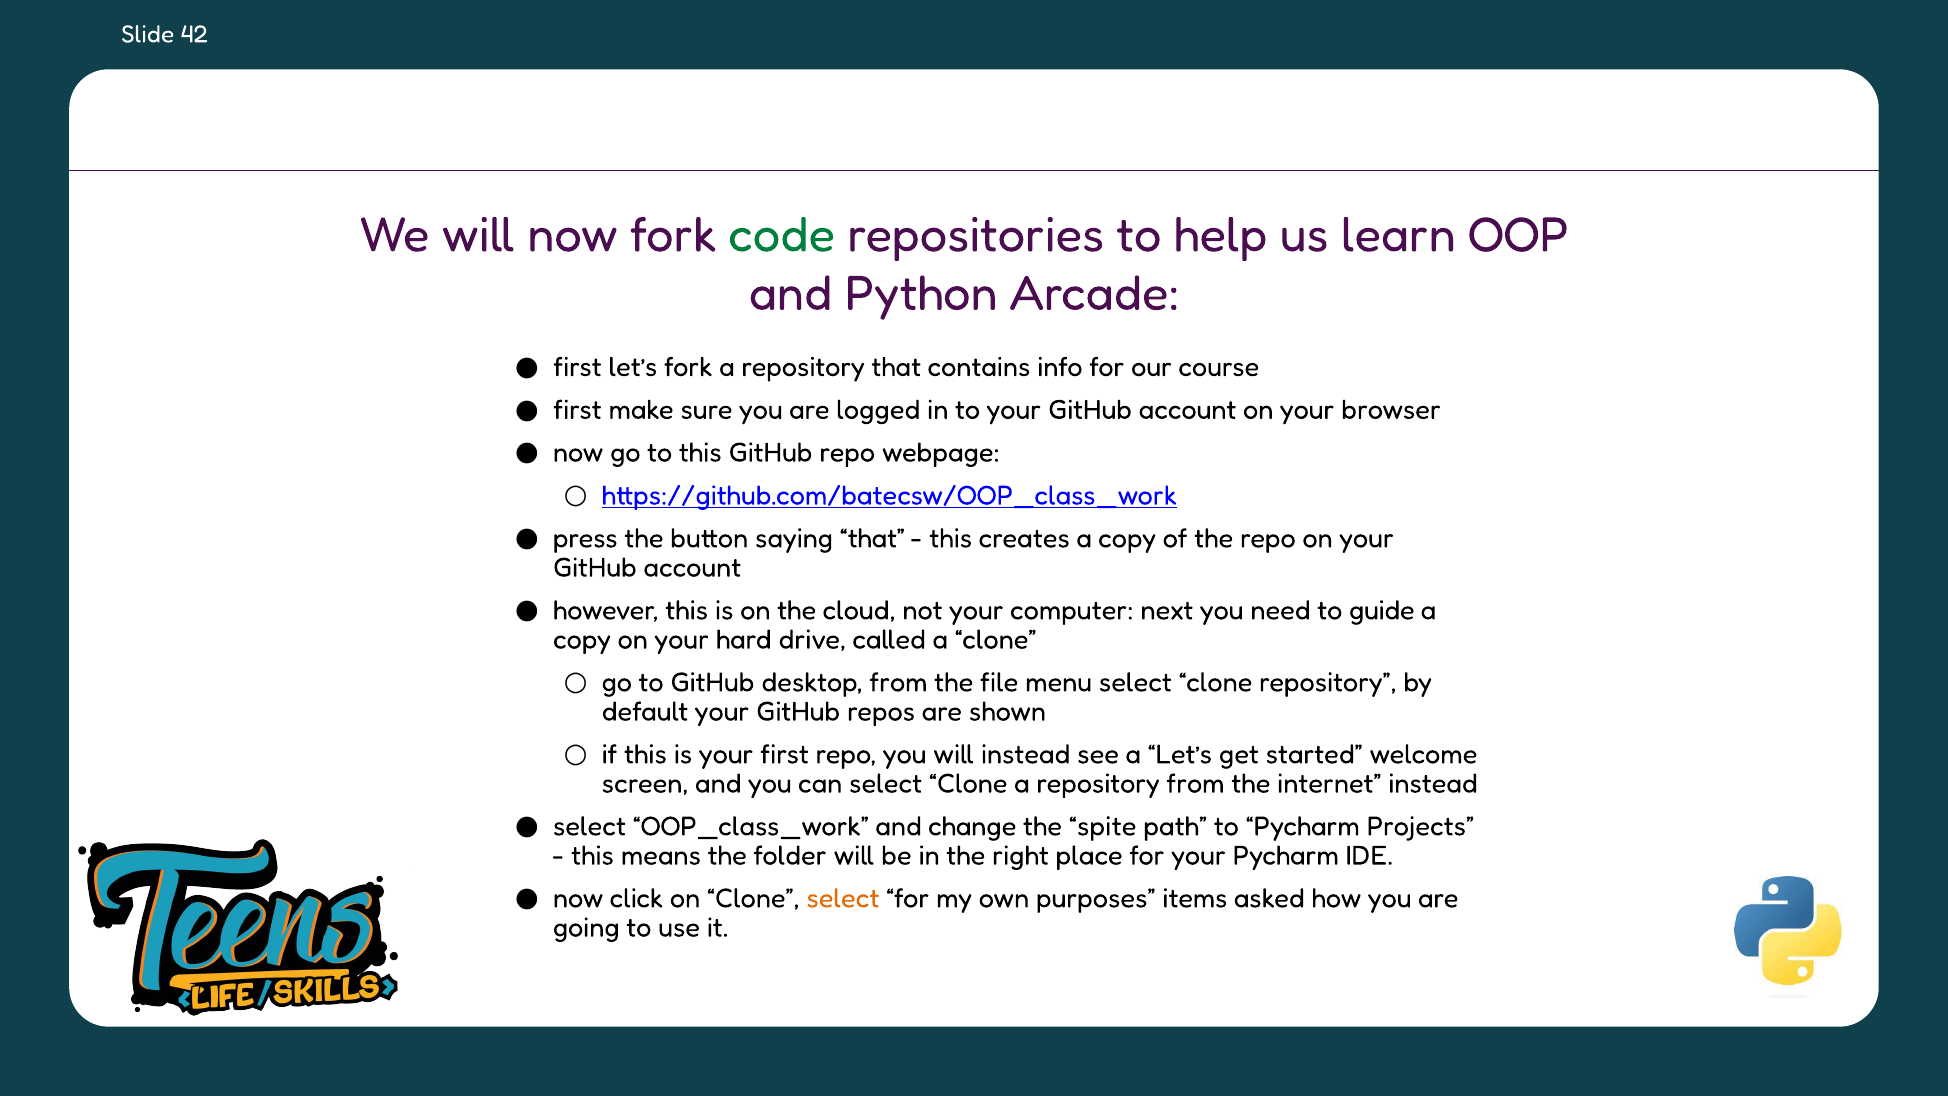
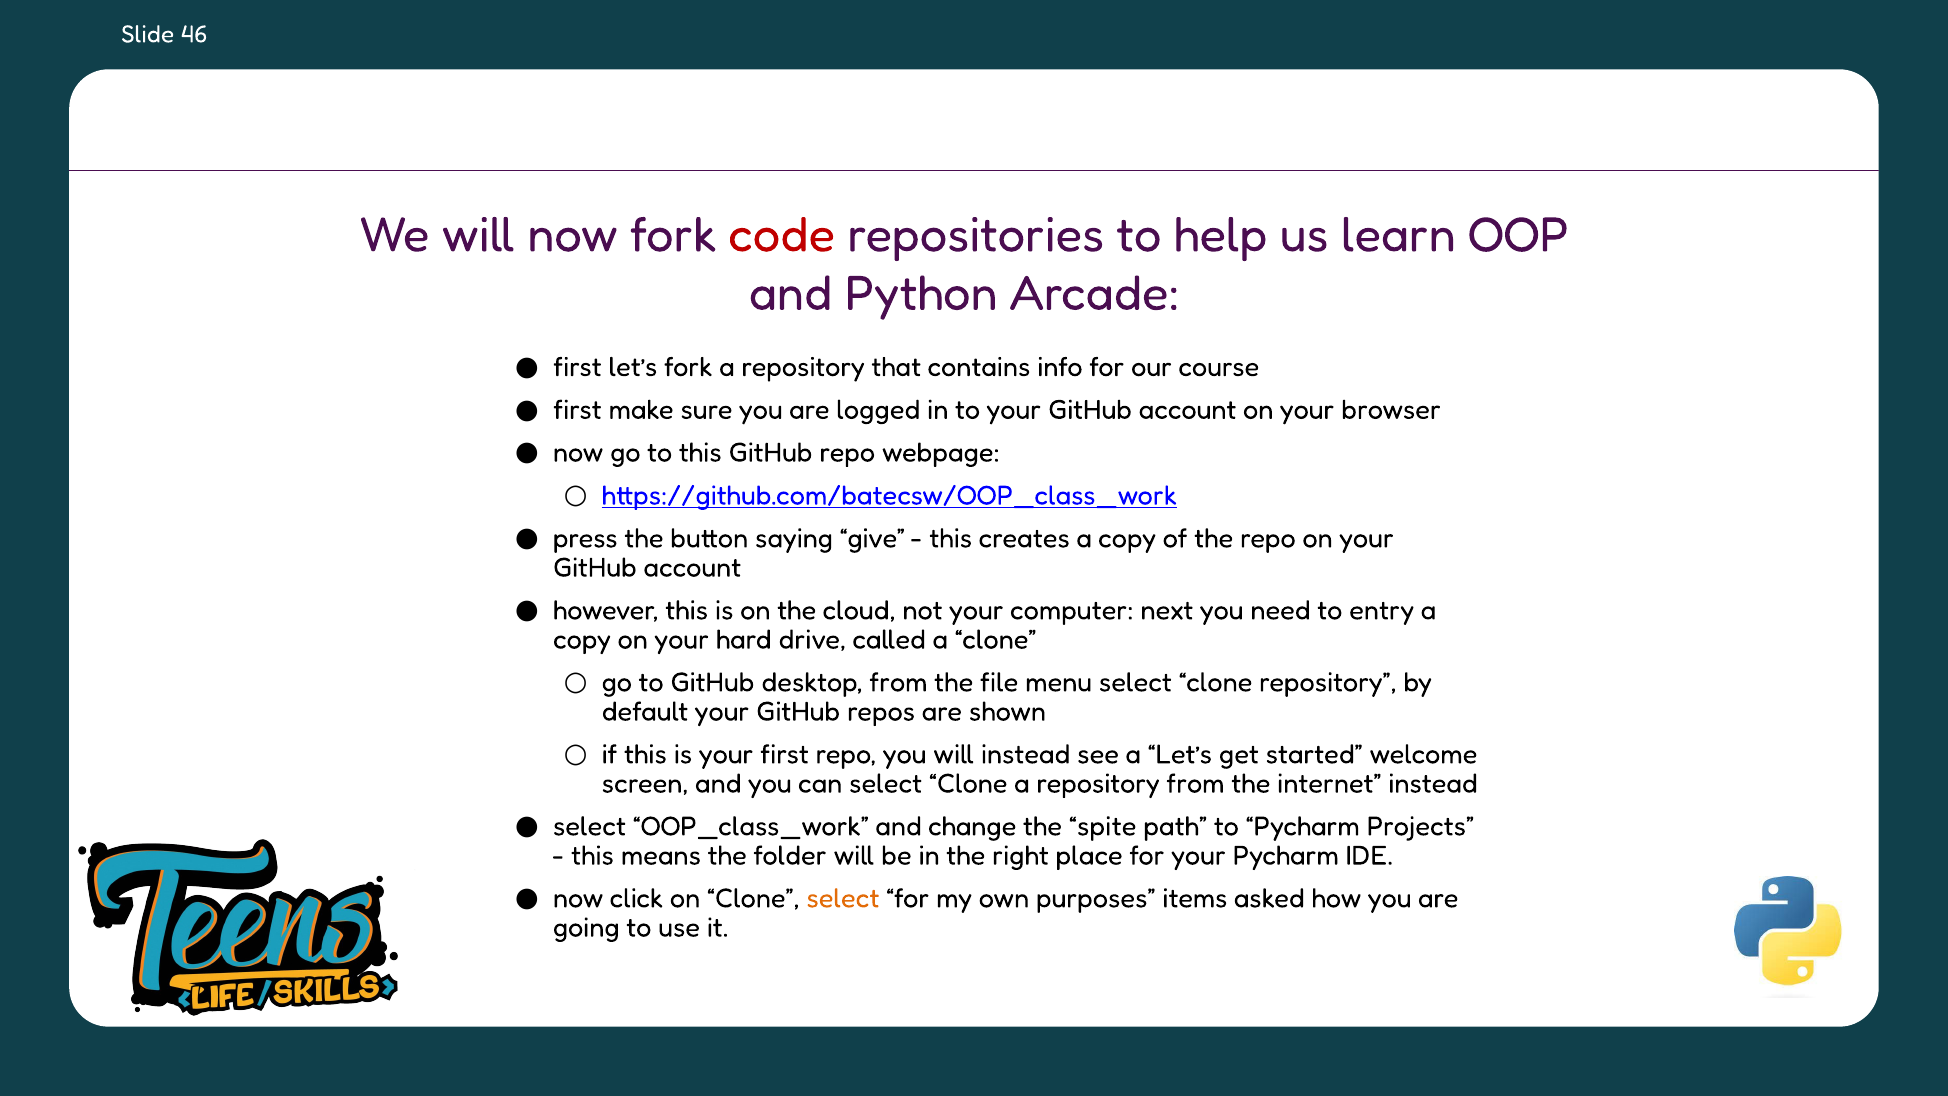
42: 42 -> 46 (194, 34)
code colour: green -> red (782, 235)
saying that: that -> give (872, 538)
guide: guide -> entry (1382, 610)
